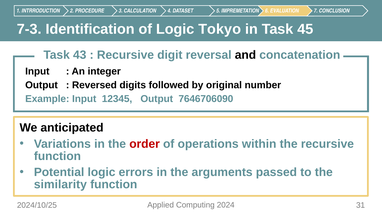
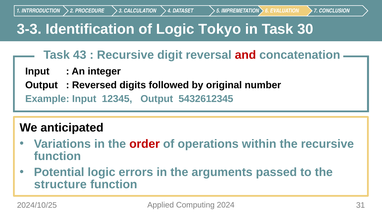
7-3: 7-3 -> 3-3 (29, 29)
45: 45 -> 30 (305, 29)
and colour: black -> red (245, 55)
7646706090: 7646706090 -> 5432612345 (206, 99)
similarity: similarity -> structure (60, 184)
